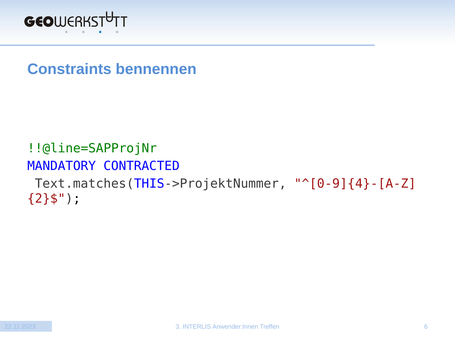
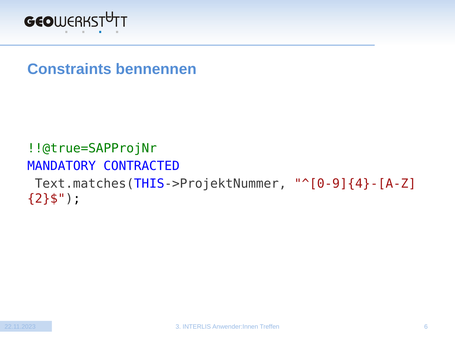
!!@line=SAPProjNr: !!@line=SAPProjNr -> !!@true=SAPProjNr (92, 148)
